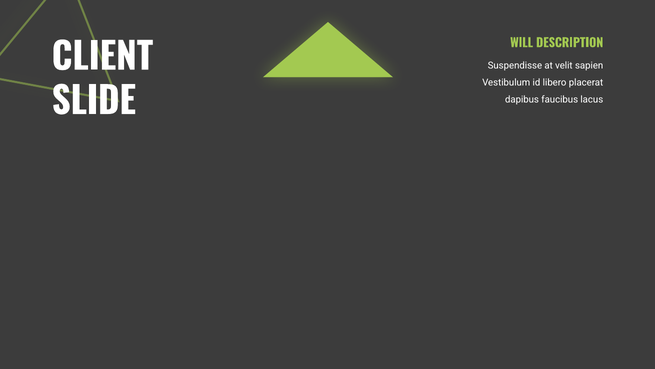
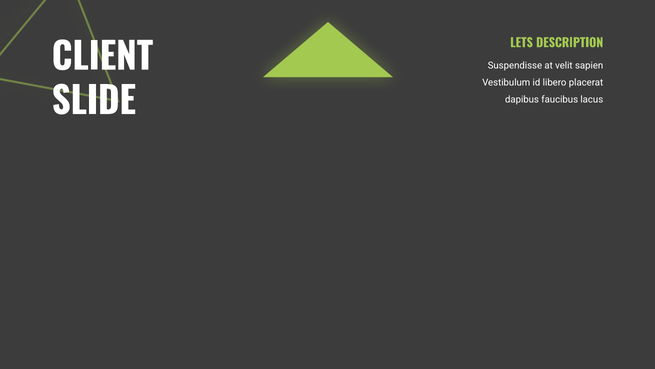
WILL: WILL -> LETS (522, 43)
